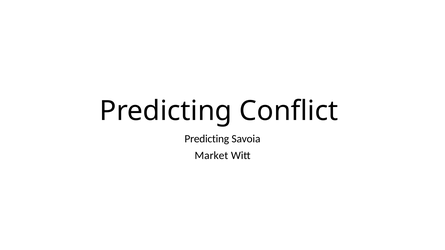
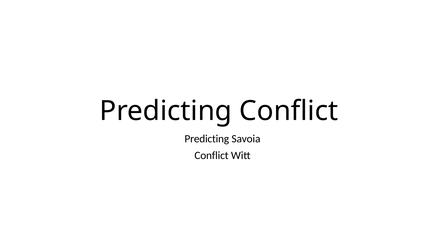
Market: Market -> Conflict (211, 156)
